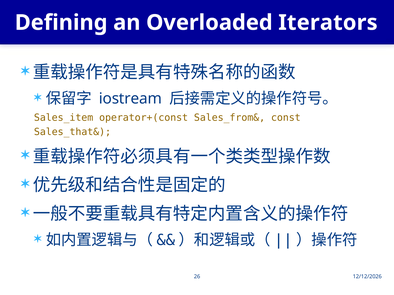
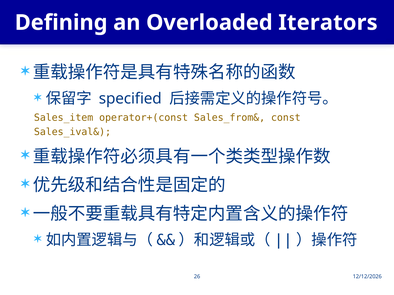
iostream: iostream -> specified (130, 99)
Sales_that&: Sales_that& -> Sales_ival& (72, 132)
